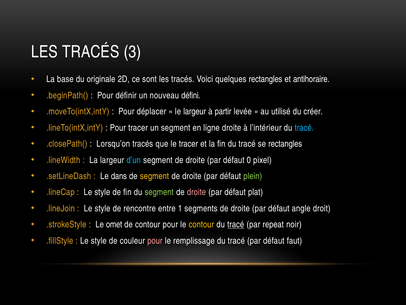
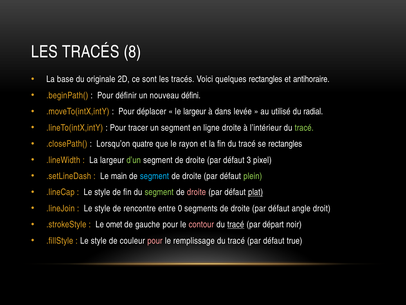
3: 3 -> 8 (132, 52)
partir: partir -> dans (223, 111)
créer: créer -> radial (313, 111)
tracé colour: light blue -> light green (304, 128)
Lorsqu’on tracés: tracés -> quatre (143, 144)
le tracer: tracer -> rayon (188, 144)
d’un colour: light blue -> light green (134, 160)
0: 0 -> 3 (249, 160)
dans: dans -> main (119, 176)
segment colour: yellow -> light blue (154, 176)
plat underline: none -> present (256, 192)
1: 1 -> 0 (180, 208)
de contour: contour -> gauche (148, 224)
contour colour: yellow -> pink (201, 224)
repeat: repeat -> départ (273, 224)
faut: faut -> true (294, 240)
